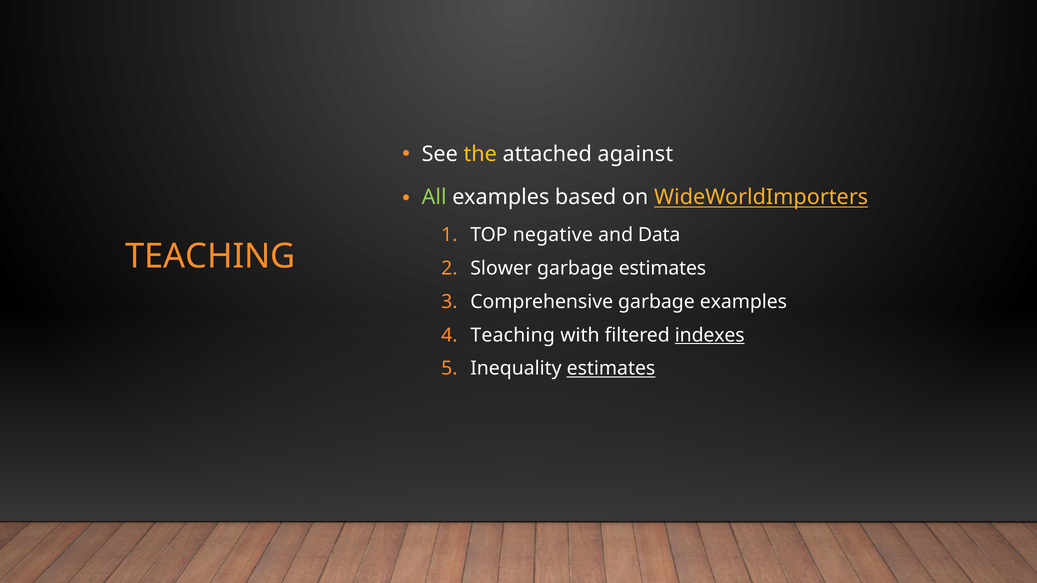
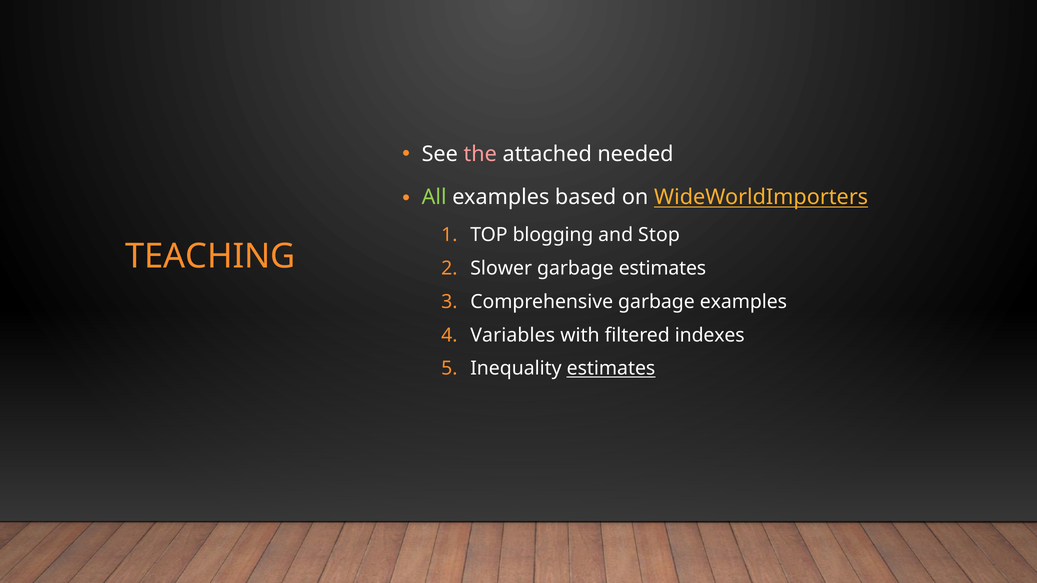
the colour: yellow -> pink (480, 154)
against: against -> needed (635, 154)
negative: negative -> blogging (553, 235)
Data: Data -> Stop (659, 235)
Teaching: Teaching -> Variables (513, 335)
indexes underline: present -> none (710, 335)
